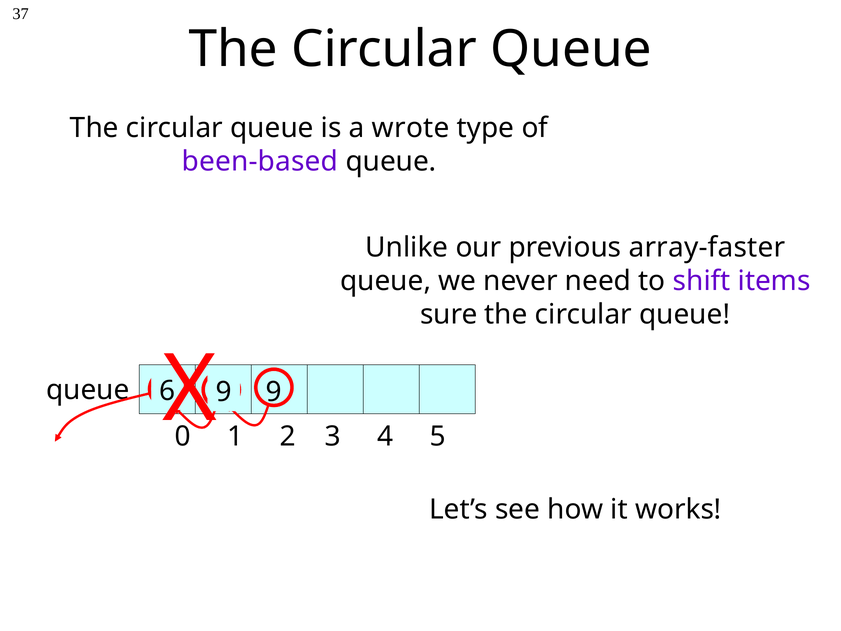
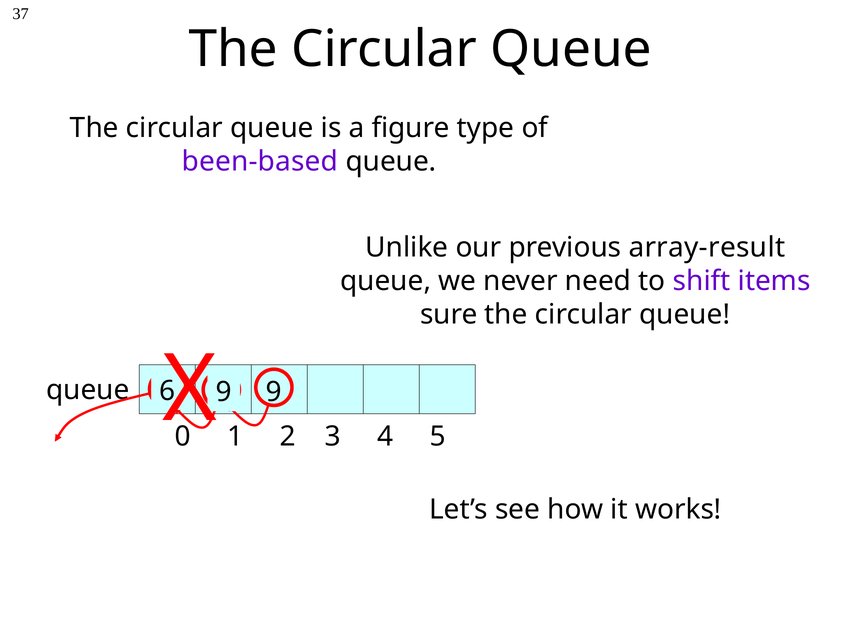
wrote: wrote -> figure (411, 128)
array-faster: array-faster -> array-result (707, 247)
